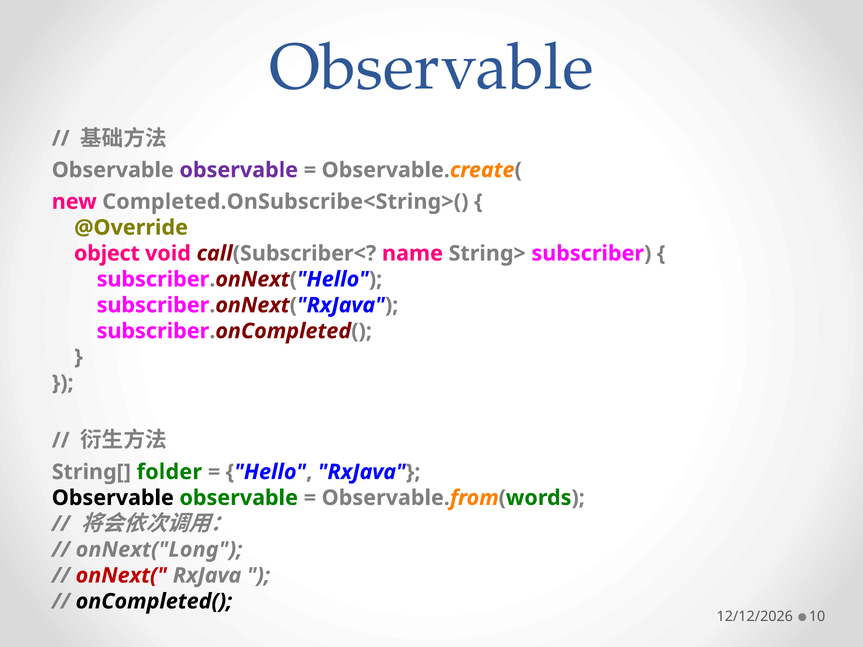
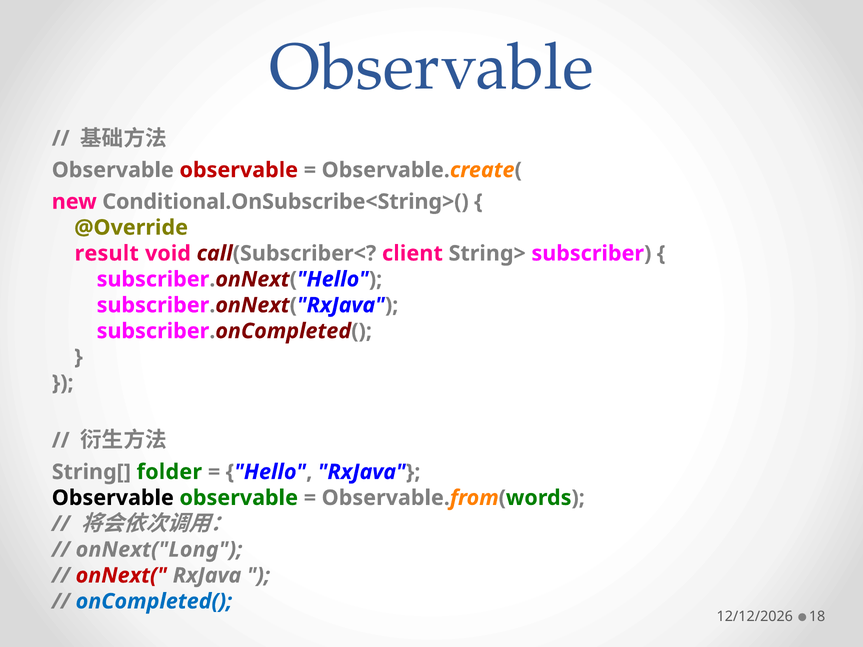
observable colour: purple -> red (239, 170)
Completed.OnSubscribe<String>(: Completed.OnSubscribe<String>( -> Conditional.OnSubscribe<String>( (286, 202)
object: object -> result (107, 254)
name: name -> client (412, 254)
onCompleted( colour: black -> blue (154, 602)
10: 10 -> 18 (817, 617)
